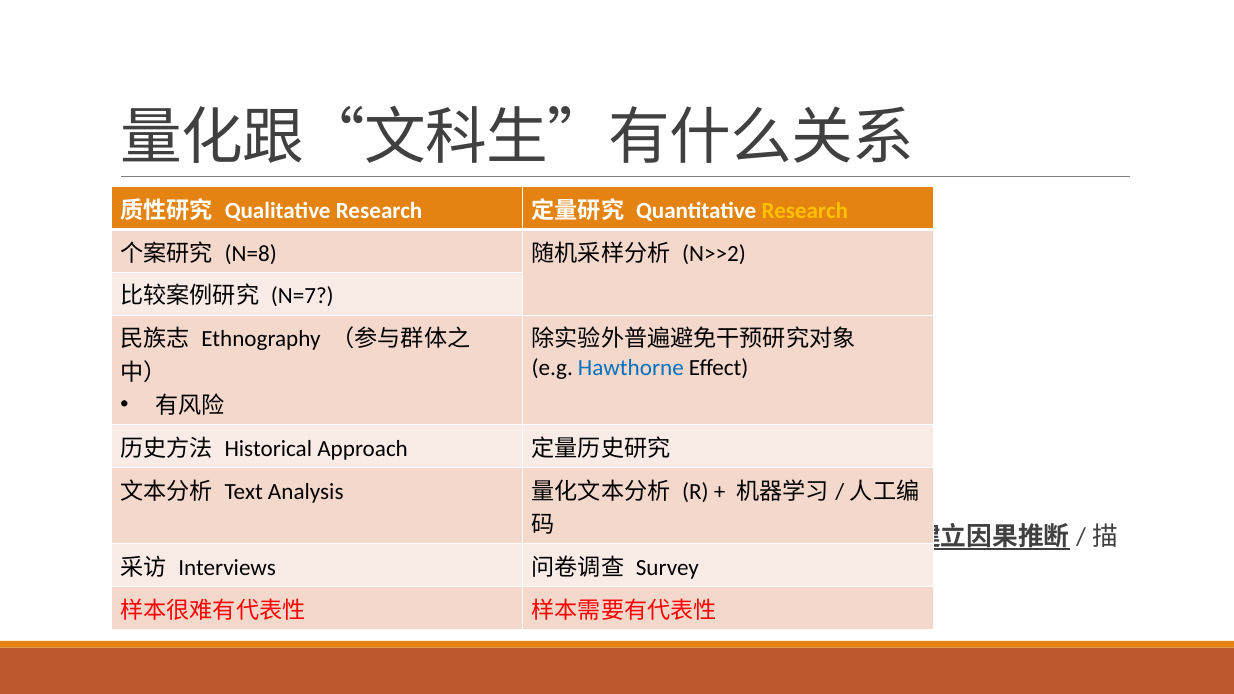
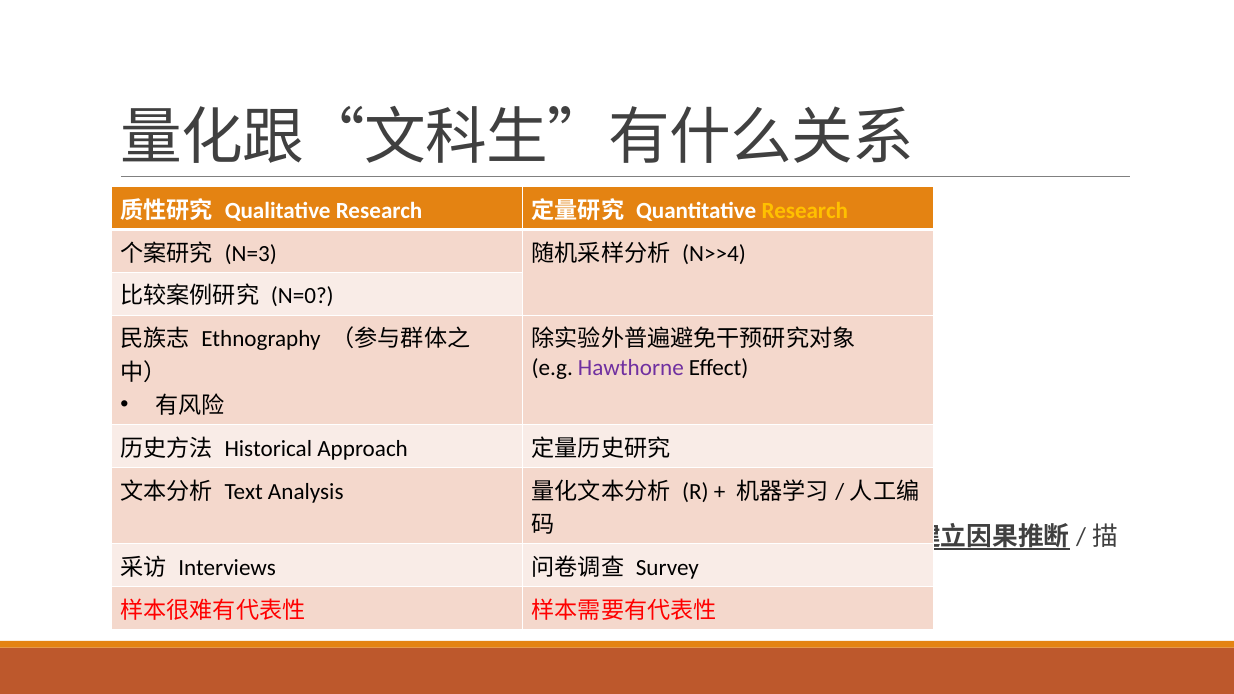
N=8: N=8 -> N=3 (251, 253)
N>>2: N>>2 -> N>>4 (714, 253)
N=7: N=7 -> N=0 (302, 296)
Hawthorne colour: blue -> purple (631, 368)
